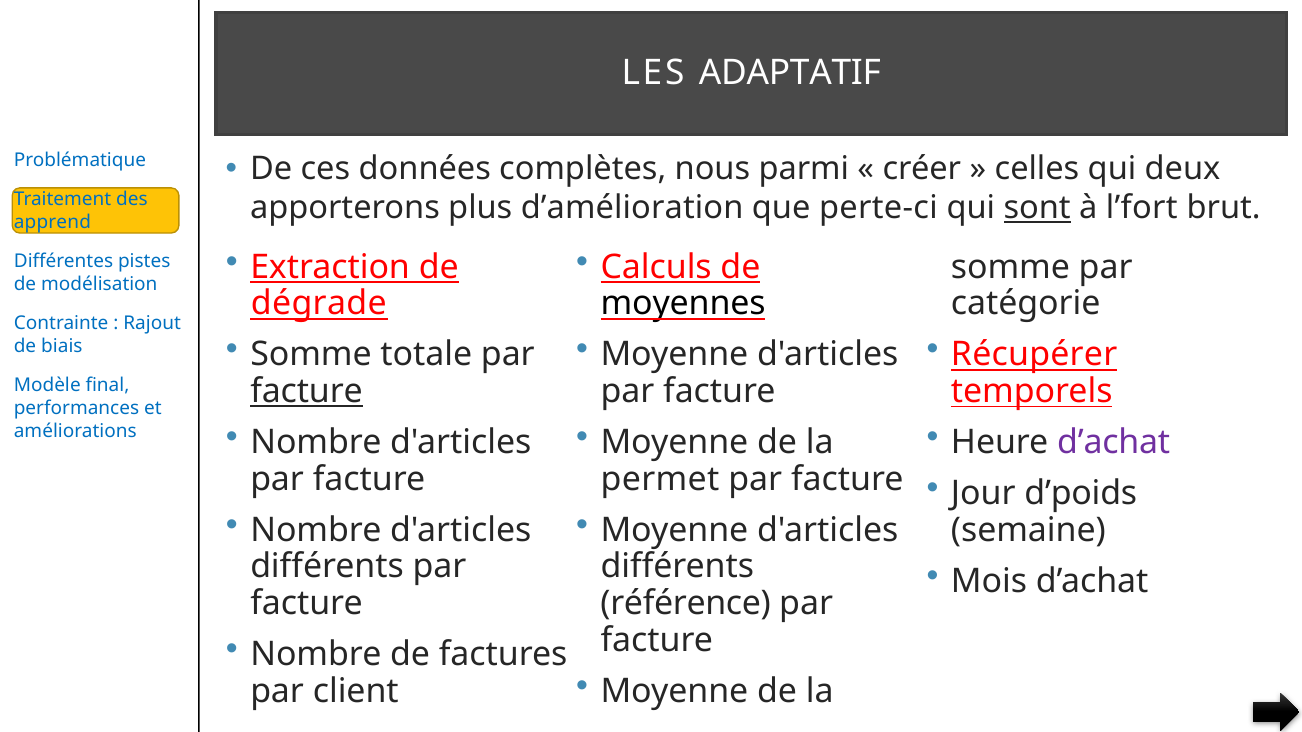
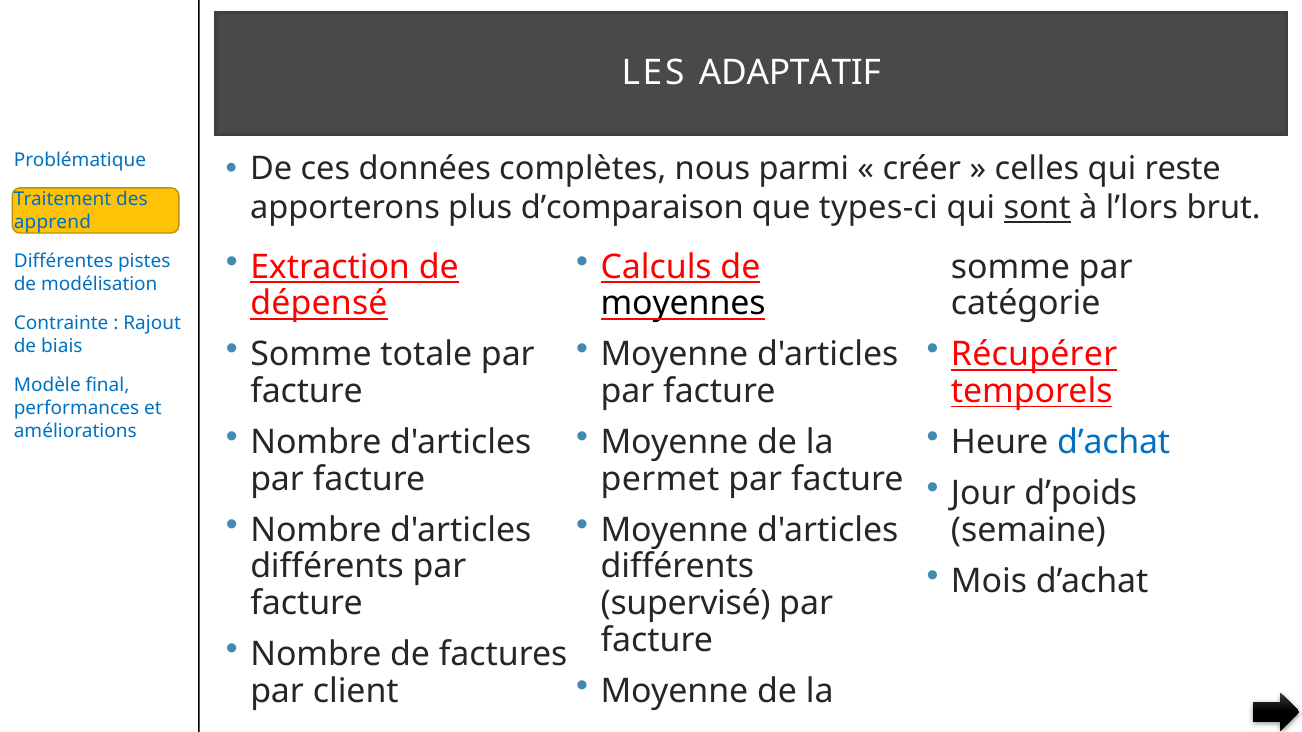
deux: deux -> reste (1183, 169)
d’amélioration: d’amélioration -> d’comparaison (632, 208)
perte-ci: perte-ci -> types-ci (878, 208)
l’fort: l’fort -> l’lors (1142, 208)
dégrade: dégrade -> dépensé (319, 304)
facture underline: present -> none (307, 391)
d’achat colour: purple -> blue (1114, 443)
référence: référence -> supervisé (686, 604)
